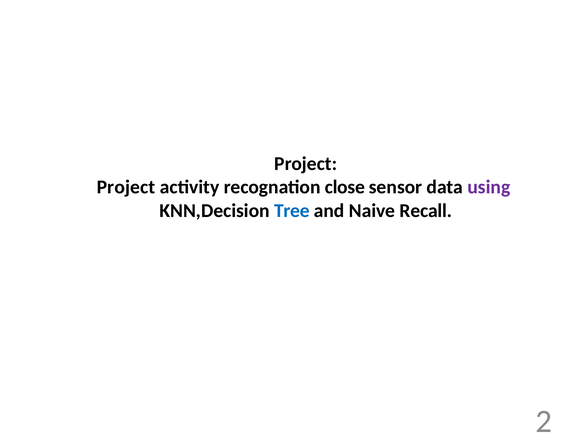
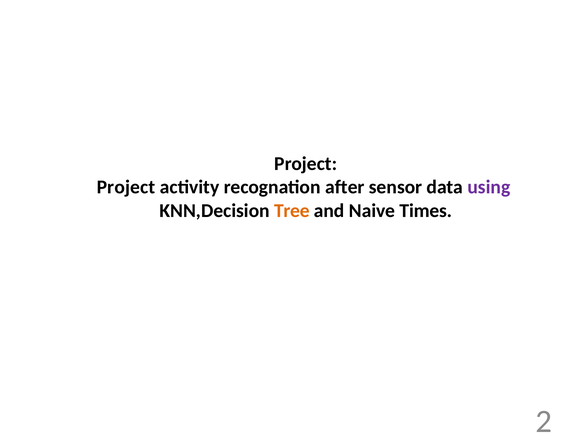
close: close -> after (345, 187)
Tree colour: blue -> orange (292, 211)
Recall: Recall -> Times (426, 211)
